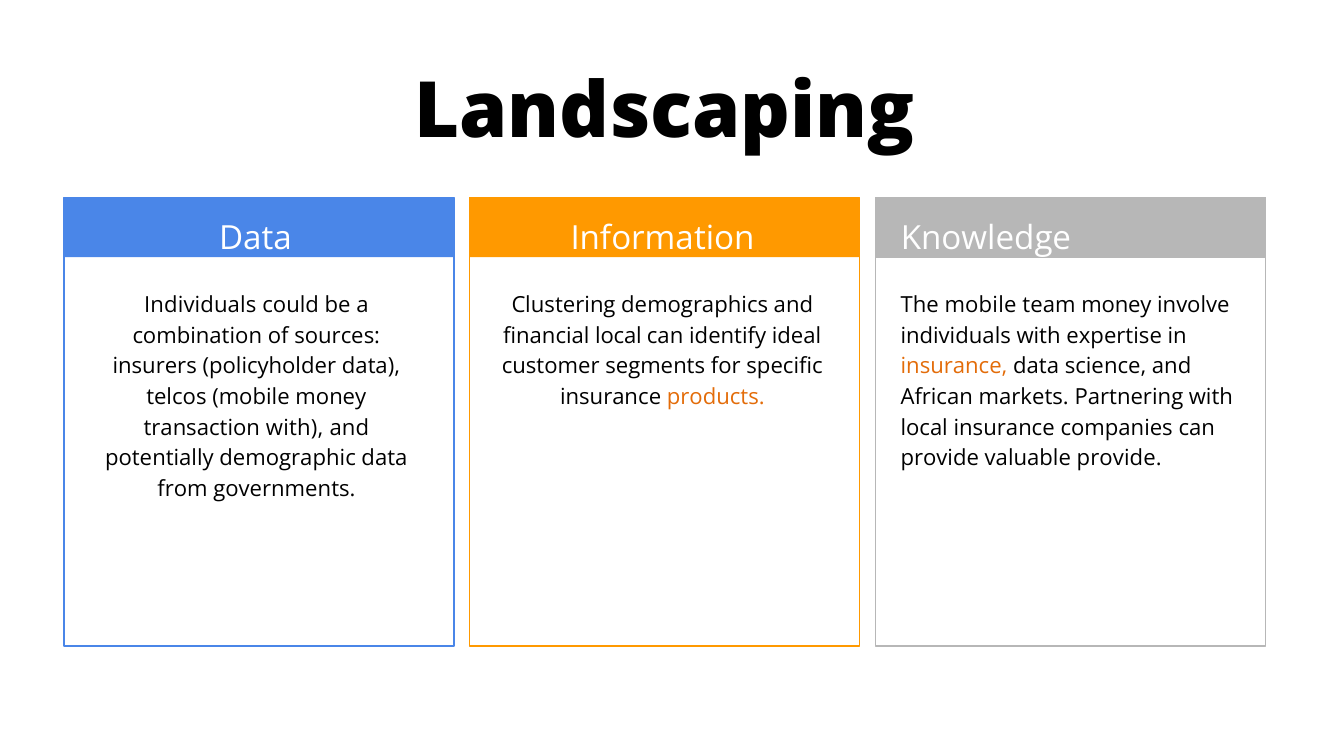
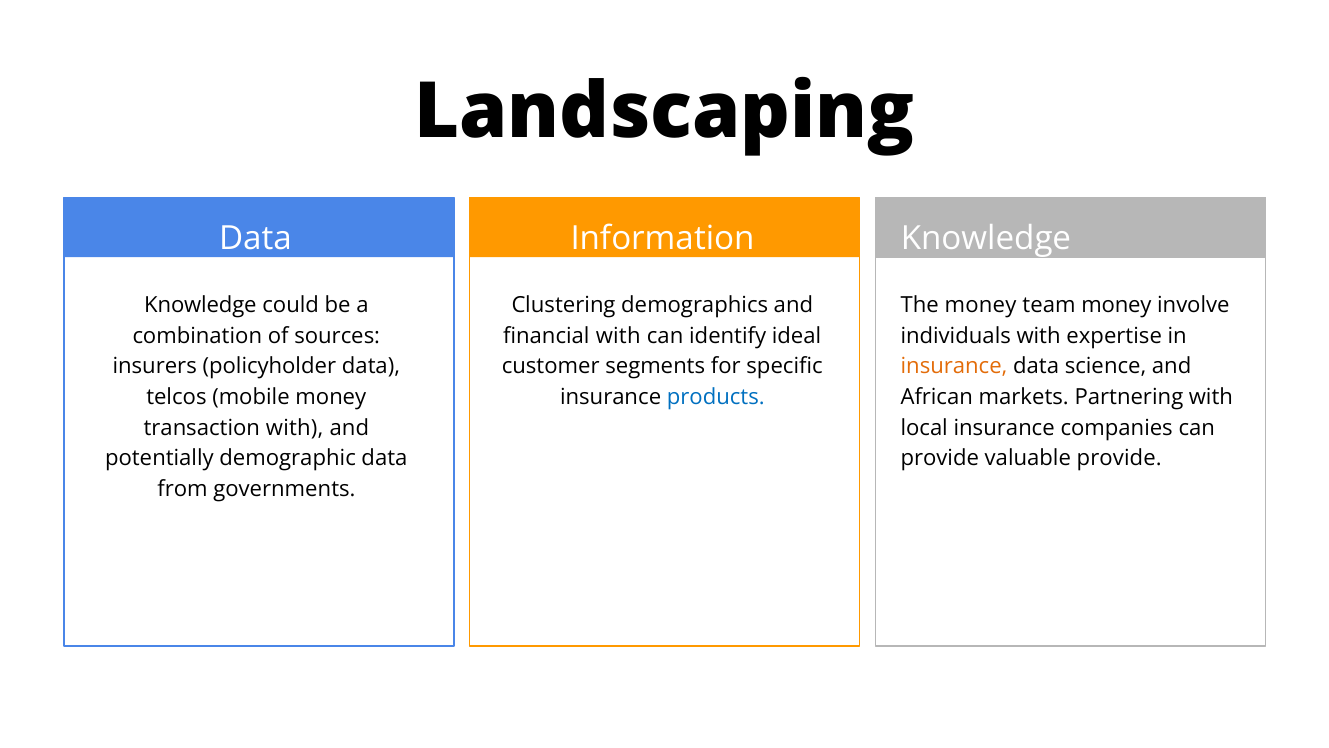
Individuals: Individuals -> Knowledge (200, 305)
The mobile: mobile -> money (981, 305)
financial local: local -> with (618, 336)
products colour: orange -> blue (716, 397)
